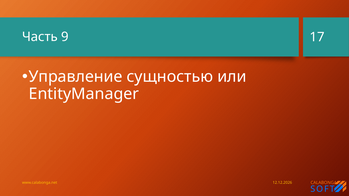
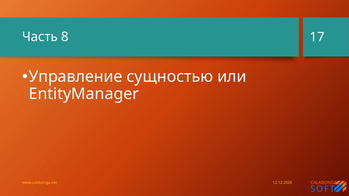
9: 9 -> 8 (65, 37)
